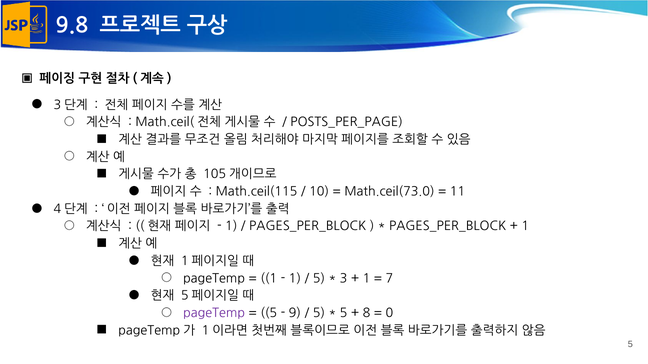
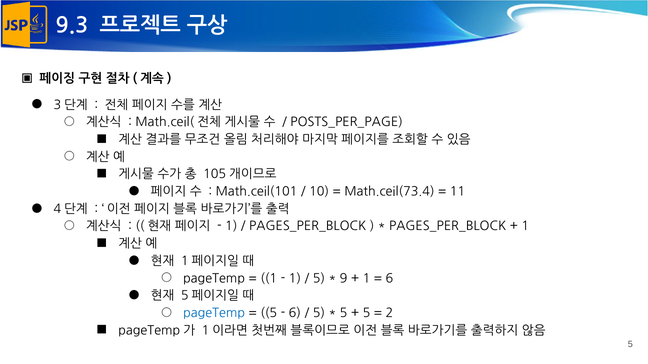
9.8: 9.8 -> 9.3 (72, 25)
Math.ceil(115: Math.ceil(115 -> Math.ceil(101 (257, 192)
Math.ceil(73.0: Math.ceil(73.0 -> Math.ceil(73.4 (389, 192)
3: 3 -> 9 (344, 279)
7: 7 -> 6 (389, 279)
pageTemp colour: purple -> blue (214, 313)
9: 9 -> 6 (295, 313)
8: 8 -> 5 (366, 313)
0: 0 -> 2 (389, 313)
